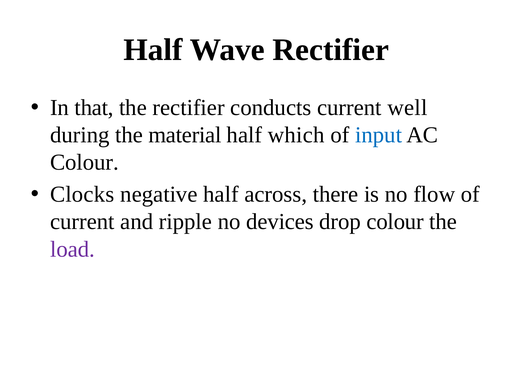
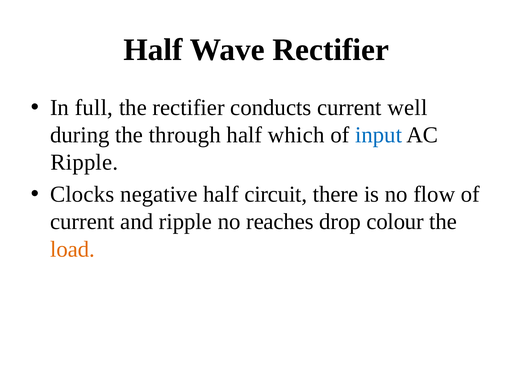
that: that -> full (94, 108)
material: material -> through (185, 135)
Colour: Colour -> Ripple (84, 162)
across: across -> circuit (276, 194)
devices: devices -> reaches (280, 222)
load colour: purple -> orange (72, 249)
